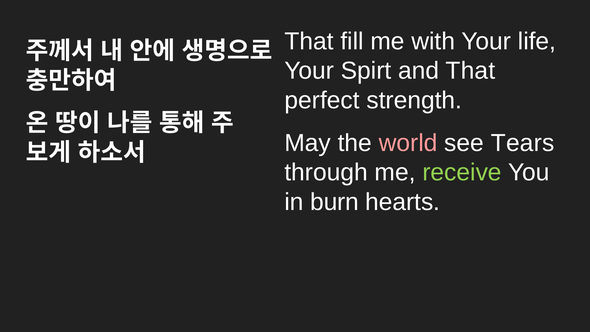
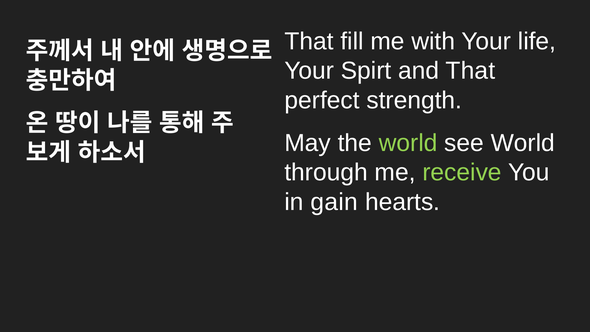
world colour: pink -> light green (408, 143)
see Tears: Tears -> World (523, 143)
burn: burn -> gain (334, 202)
